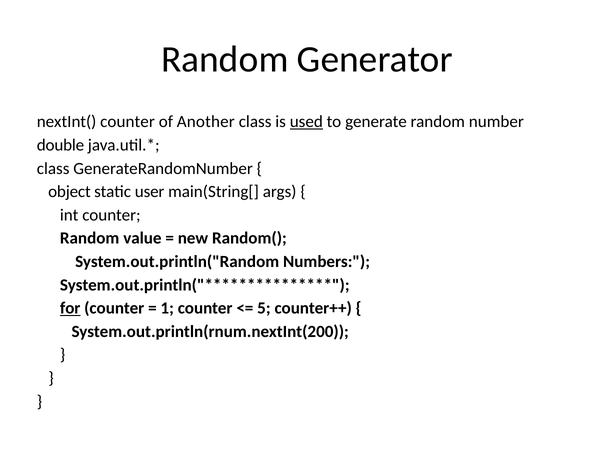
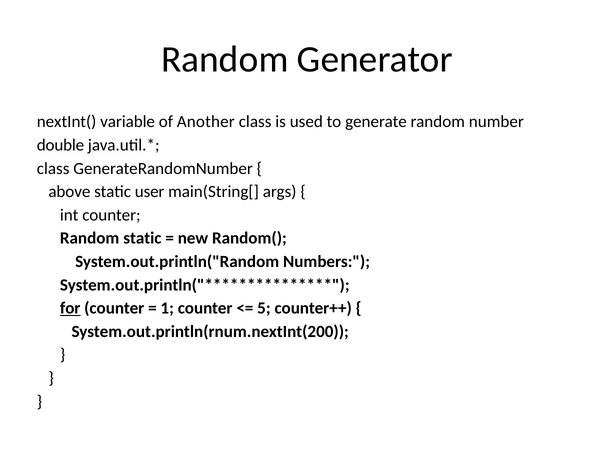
nextInt( counter: counter -> variable (128, 122)
used underline: present -> none (306, 122)
object: object -> above (69, 192)
Random value: value -> static (142, 239)
